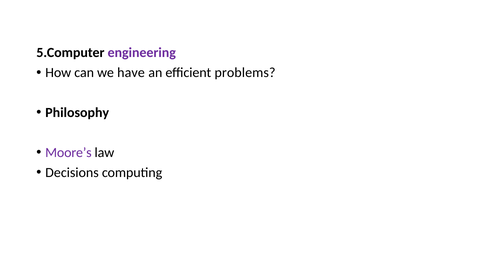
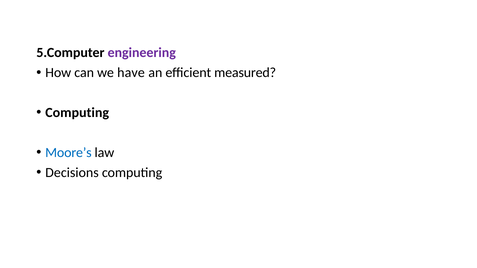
problems: problems -> measured (245, 73)
Philosophy: Philosophy -> Computing (77, 113)
Moore’s colour: purple -> blue (68, 153)
